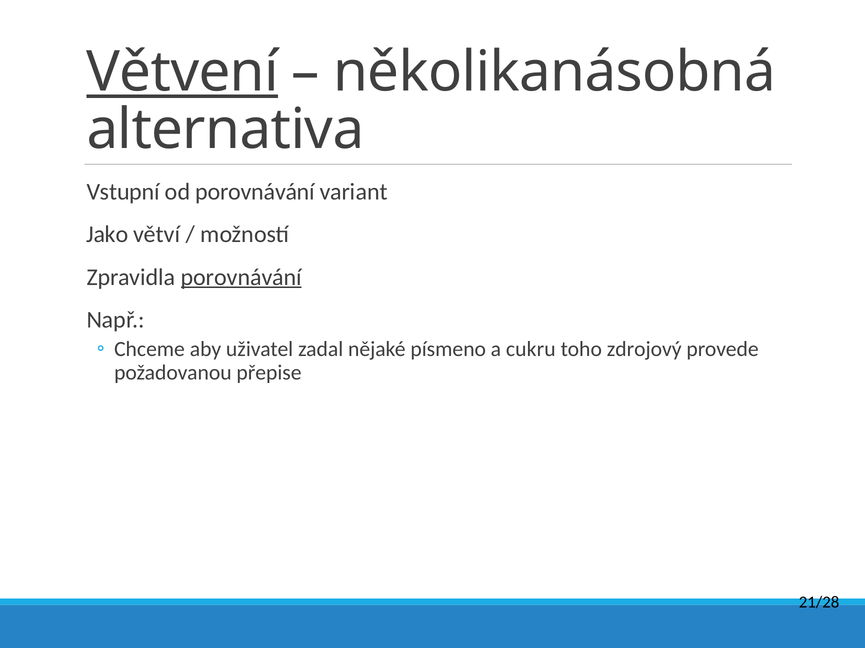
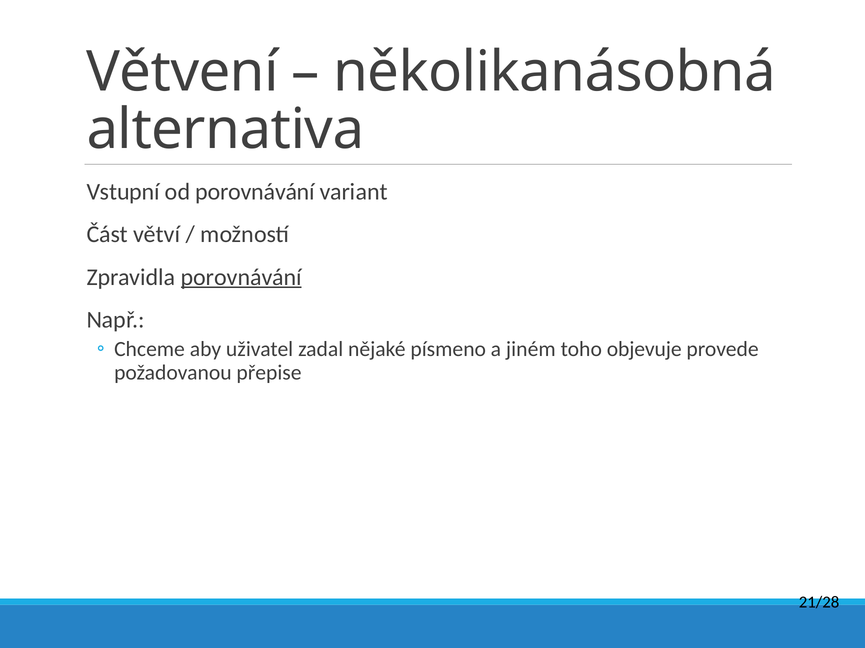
Větvení underline: present -> none (183, 72)
Jako: Jako -> Část (107, 235)
cukru: cukru -> jiném (531, 350)
zdrojový: zdrojový -> objevuje (644, 350)
